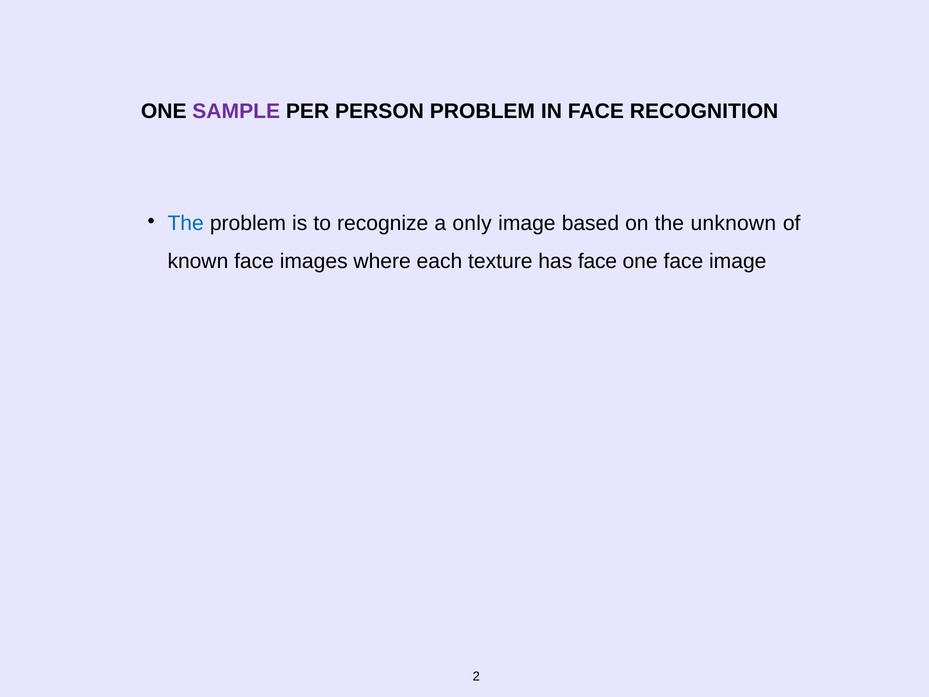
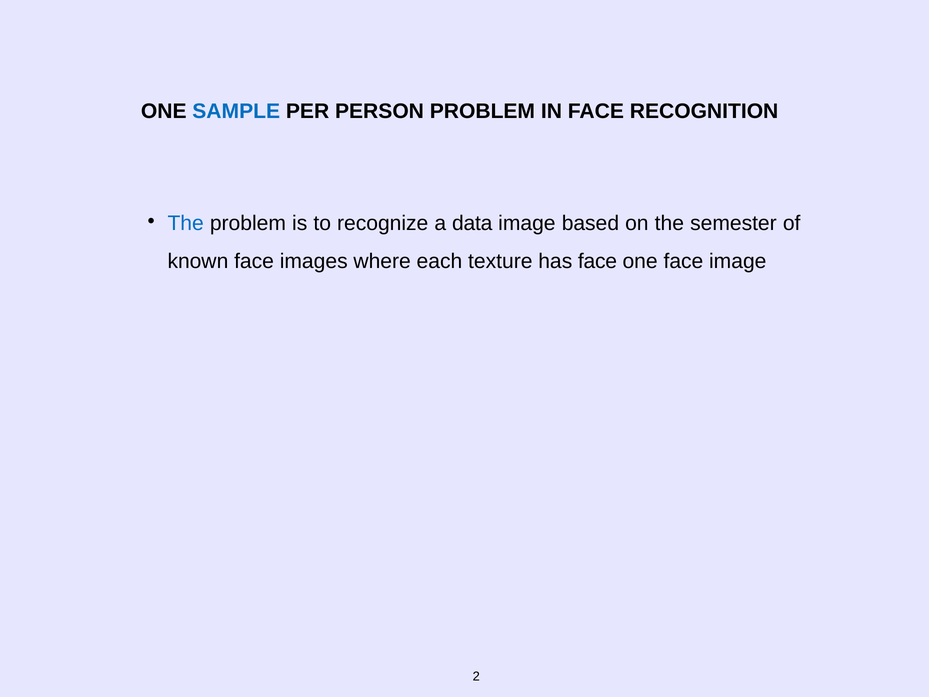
SAMPLE colour: purple -> blue (236, 111)
only: only -> data (472, 223)
unknown: unknown -> semester (733, 223)
